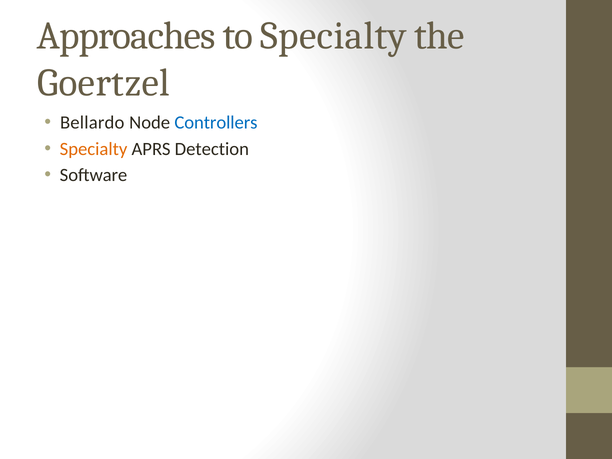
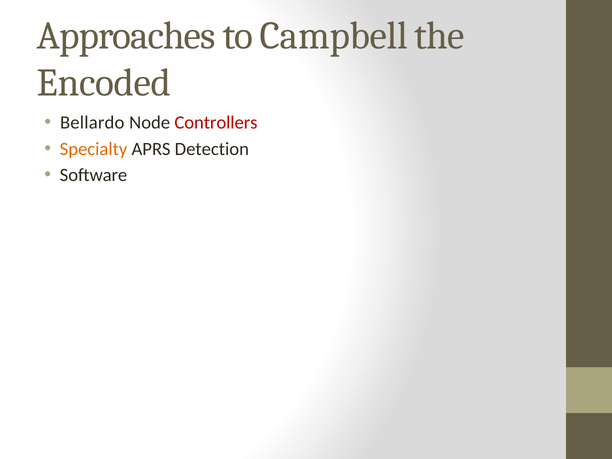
to Specialty: Specialty -> Campbell (334, 36)
Goertzel: Goertzel -> Encoded (104, 83)
Controllers colour: blue -> red (216, 123)
